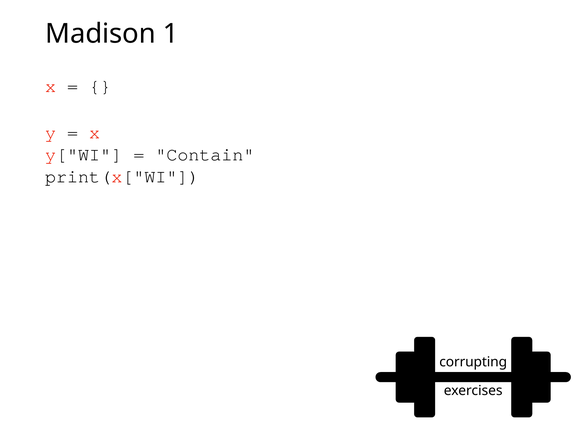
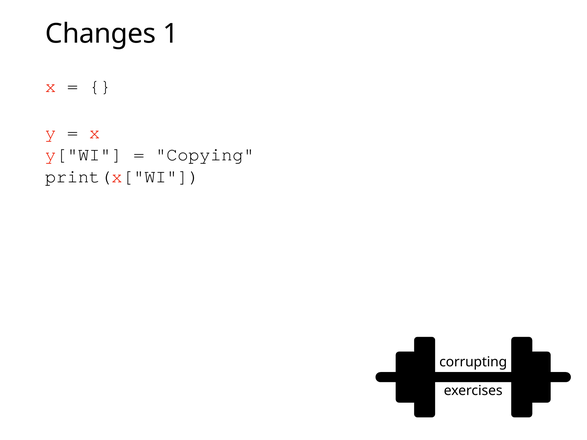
Madison: Madison -> Changes (101, 34)
Contain: Contain -> Copying (205, 154)
